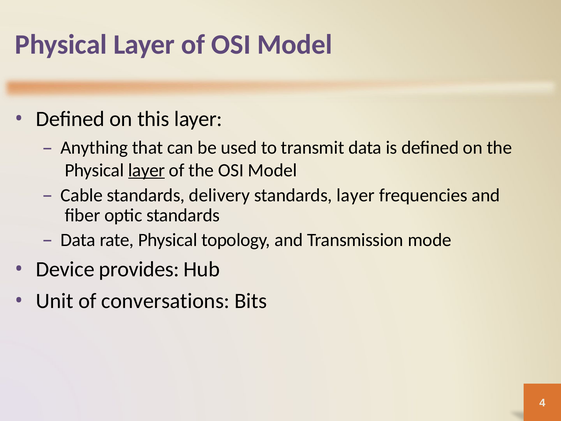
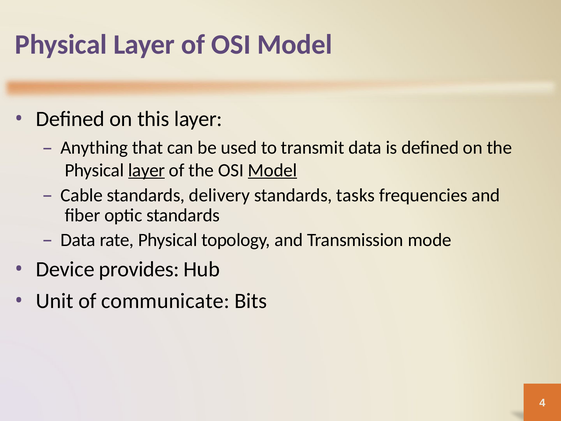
Model underline: none -> present (272, 170)
standards layer: layer -> tasks (356, 195)
conversations: conversations -> communicate (165, 301)
